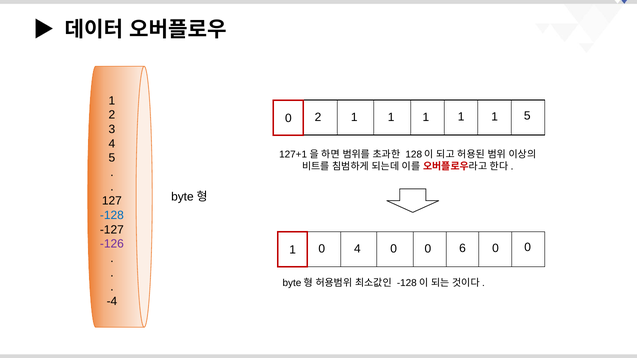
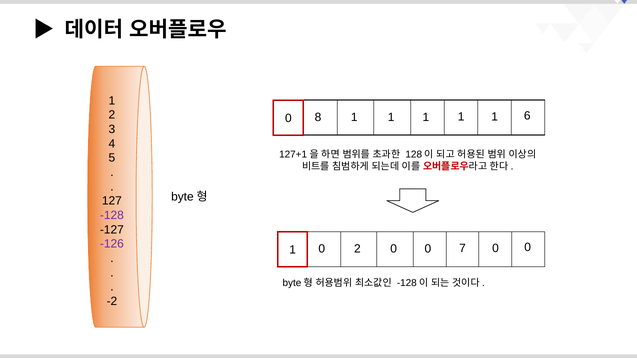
1 5: 5 -> 6 (527, 116)
0 2: 2 -> 8 (318, 117)
-128 colour: blue -> purple (112, 215)
6: 6 -> 7 (463, 249)
0 4: 4 -> 2 (357, 249)
-4: -4 -> -2 (112, 301)
